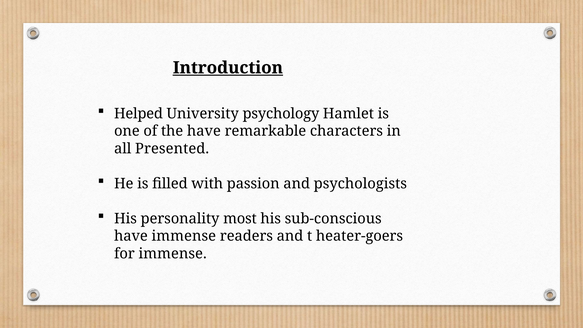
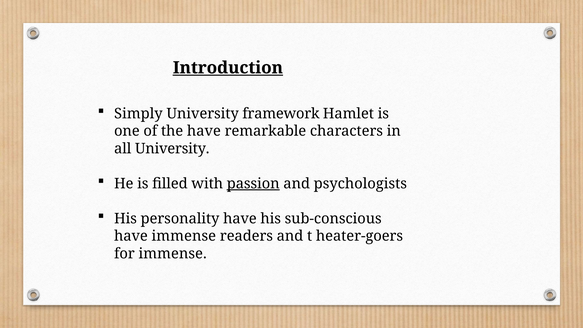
Helped: Helped -> Simply (138, 114)
psychology: psychology -> framework (281, 114)
all Presented: Presented -> University (172, 149)
passion underline: none -> present (253, 184)
personality most: most -> have (240, 219)
